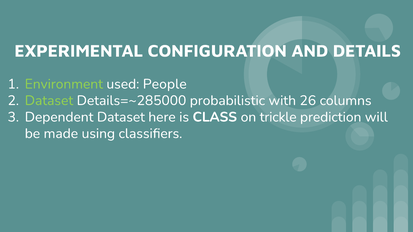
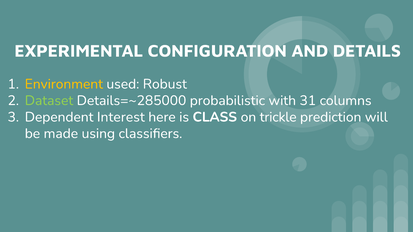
Environment colour: light green -> yellow (64, 84)
People: People -> Robust (165, 84)
26: 26 -> 31 (308, 101)
Dependent Dataset: Dataset -> Interest (121, 117)
